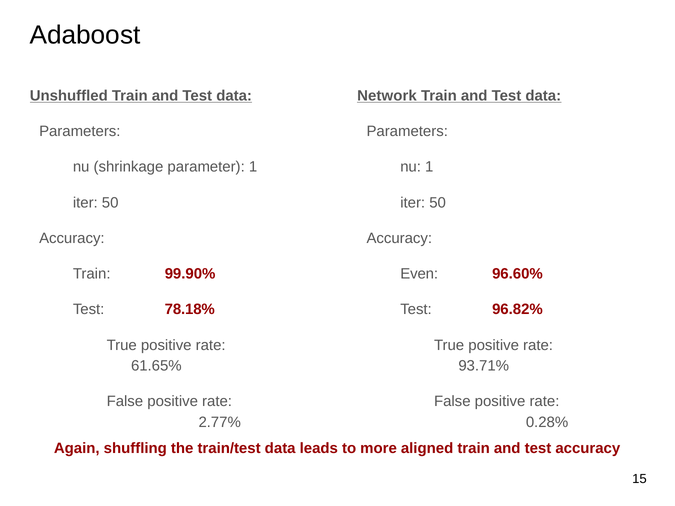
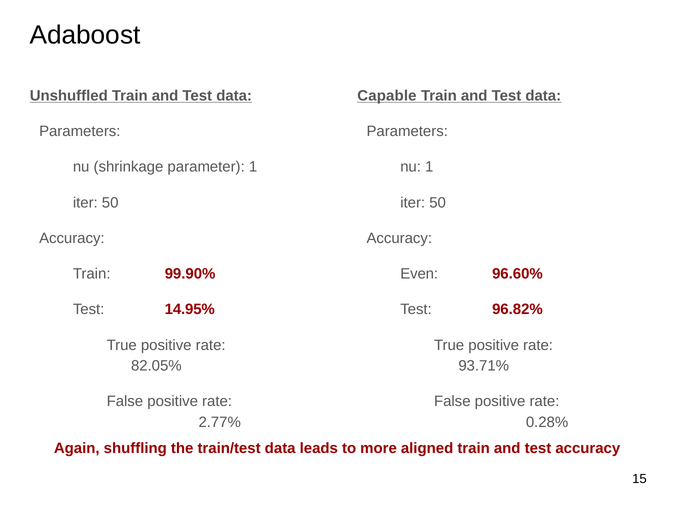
Network: Network -> Capable (387, 96)
78.18%: 78.18% -> 14.95% (190, 310)
61.65%: 61.65% -> 82.05% (156, 366)
